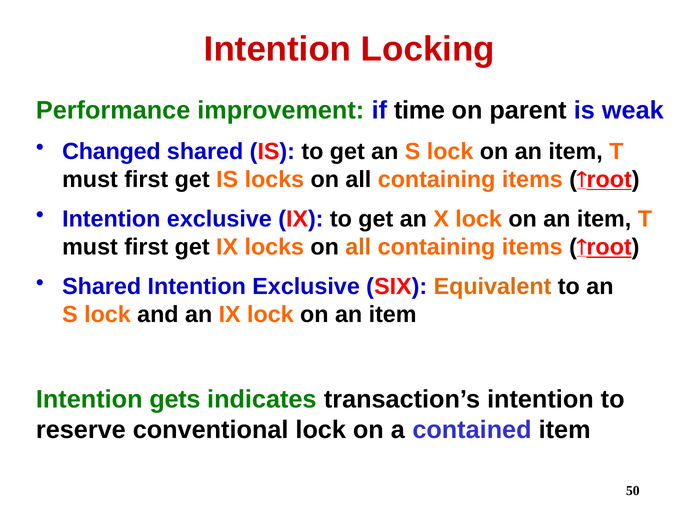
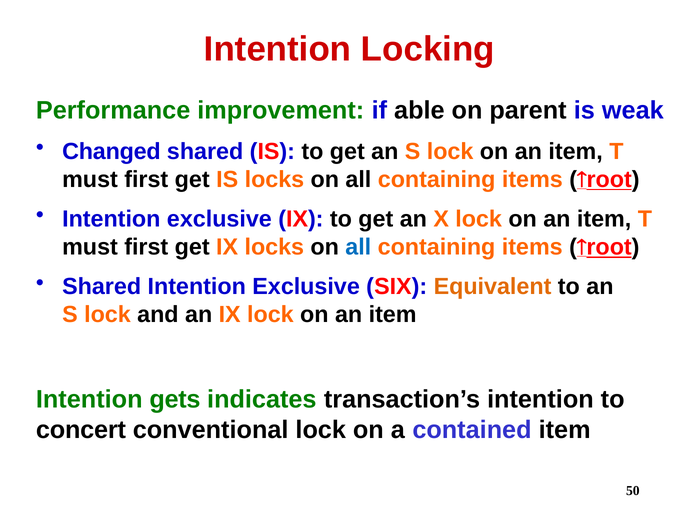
time: time -> able (419, 110)
all colour: orange -> blue (358, 247)
reserve: reserve -> concert (81, 429)
